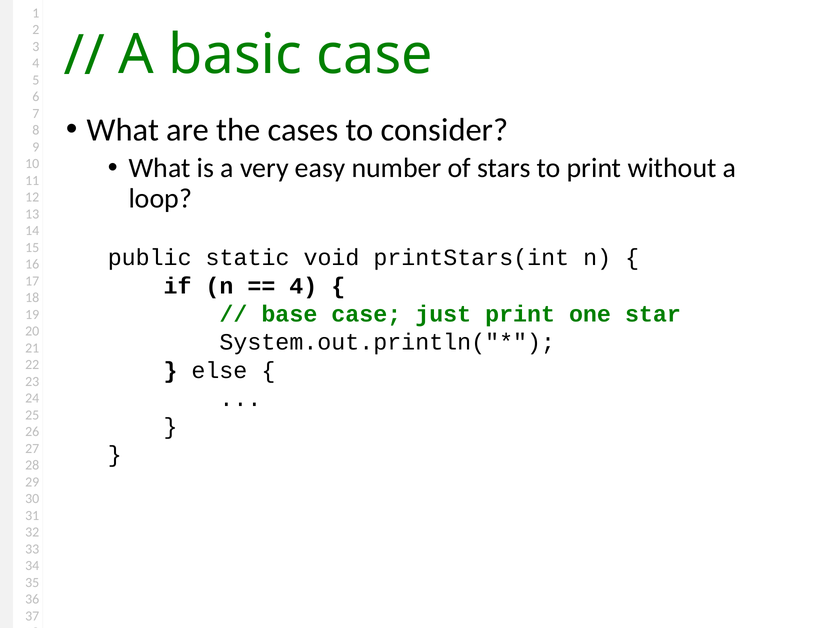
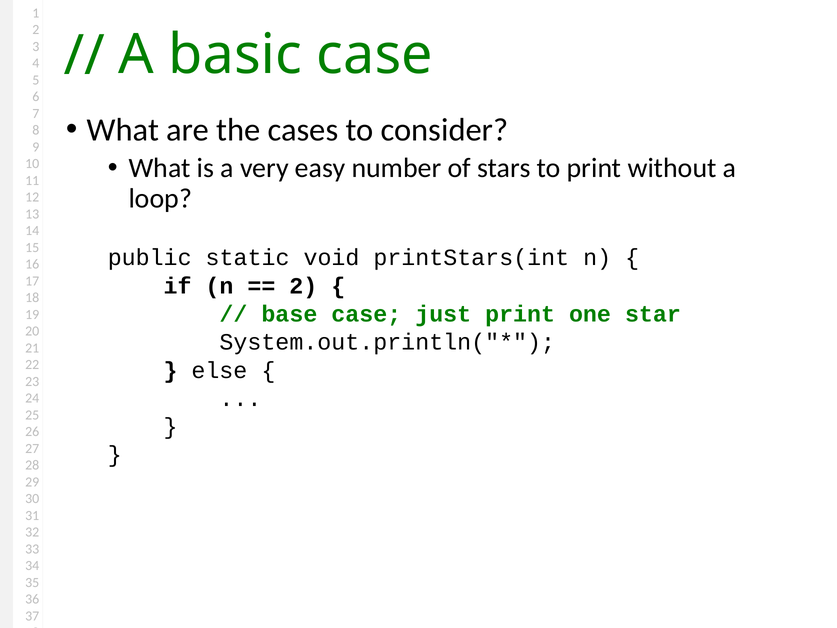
4: 4 -> 2 (303, 286)
